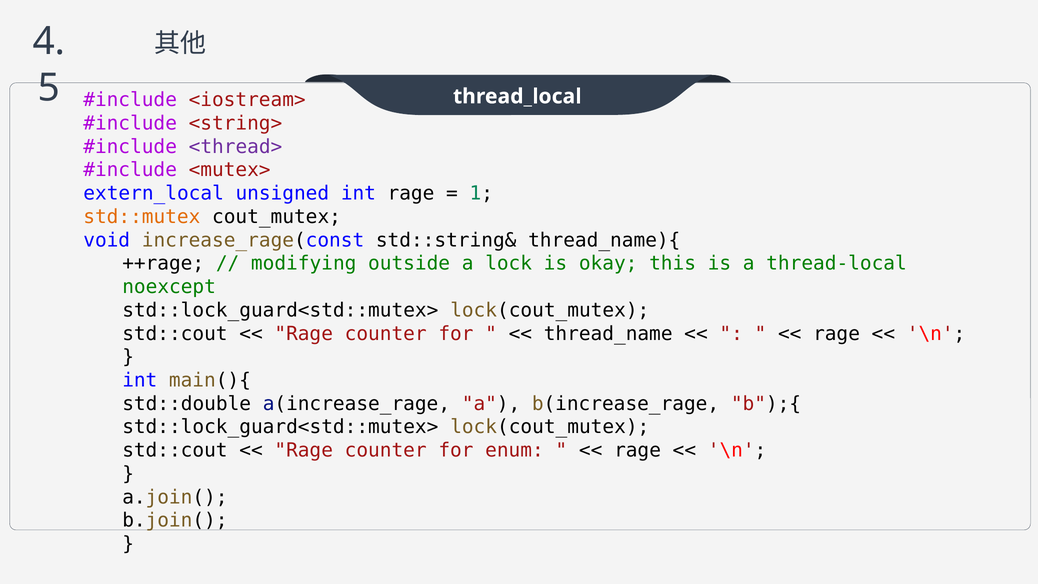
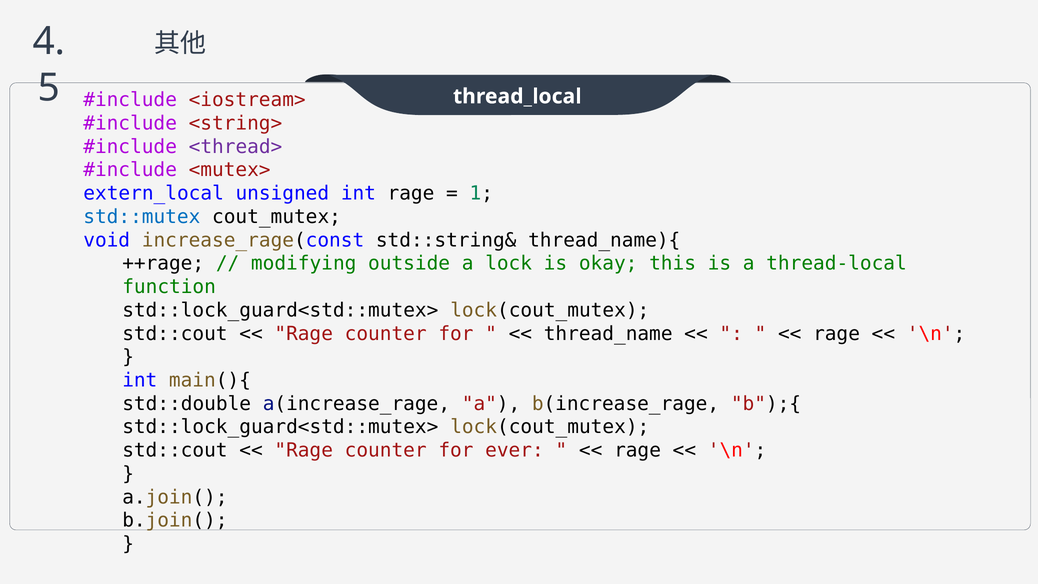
std::mutex colour: orange -> blue (142, 217)
noexcept: noexcept -> function (169, 287)
enum: enum -> ever (514, 450)
